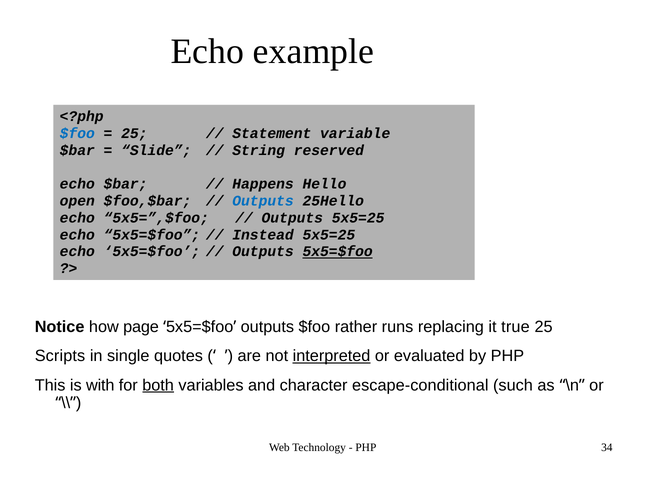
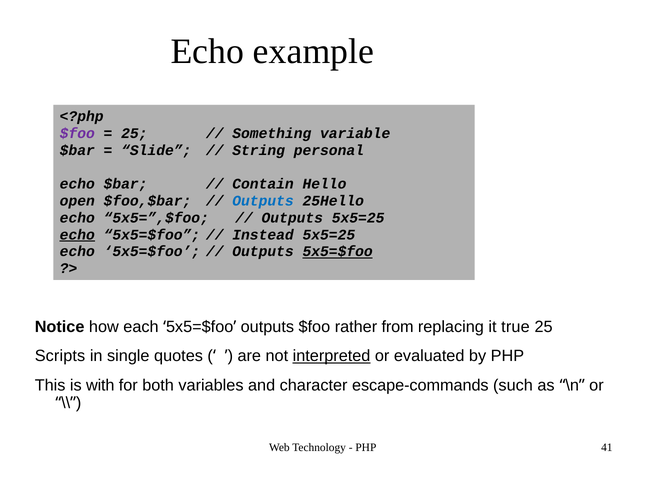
$foo colour: blue -> purple (77, 133)
Statement: Statement -> Something (272, 133)
reserved: reserved -> personal (329, 150)
Happens: Happens -> Contain (263, 184)
echo underline: none -> present (77, 235)
page: page -> each (141, 327)
runs: runs -> from (398, 327)
both underline: present -> none (158, 385)
escape-conditional: escape-conditional -> escape-commands (420, 385)
34: 34 -> 41 (607, 447)
